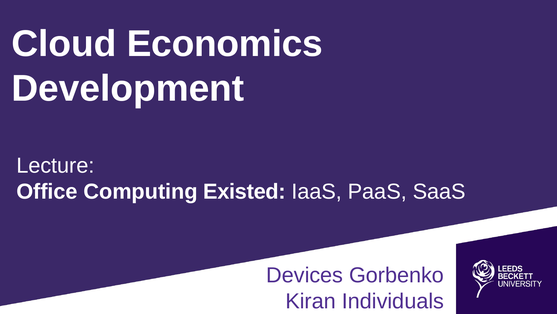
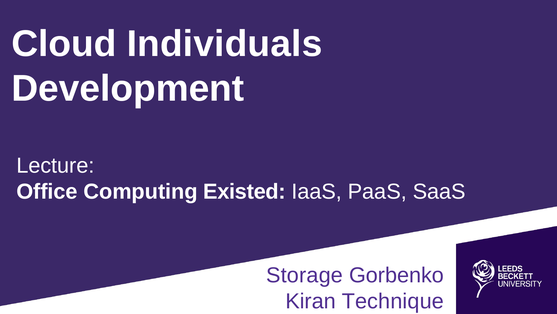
Economics: Economics -> Individuals (225, 44)
Devices: Devices -> Storage (305, 275)
Individuals: Individuals -> Technique (393, 301)
